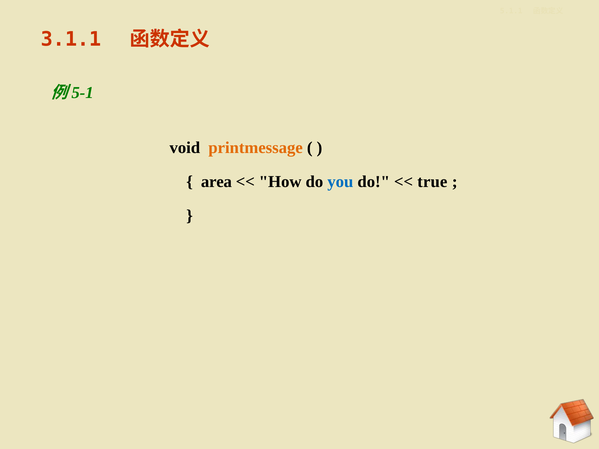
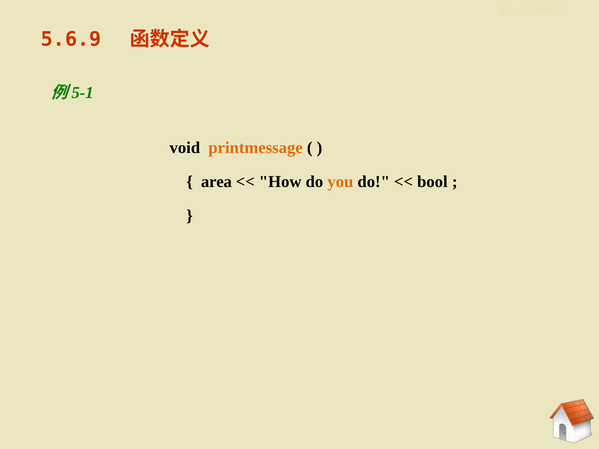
3.1.1: 3.1.1 -> 5.6.9 (71, 39)
you colour: blue -> orange (340, 182)
true: true -> bool (432, 182)
